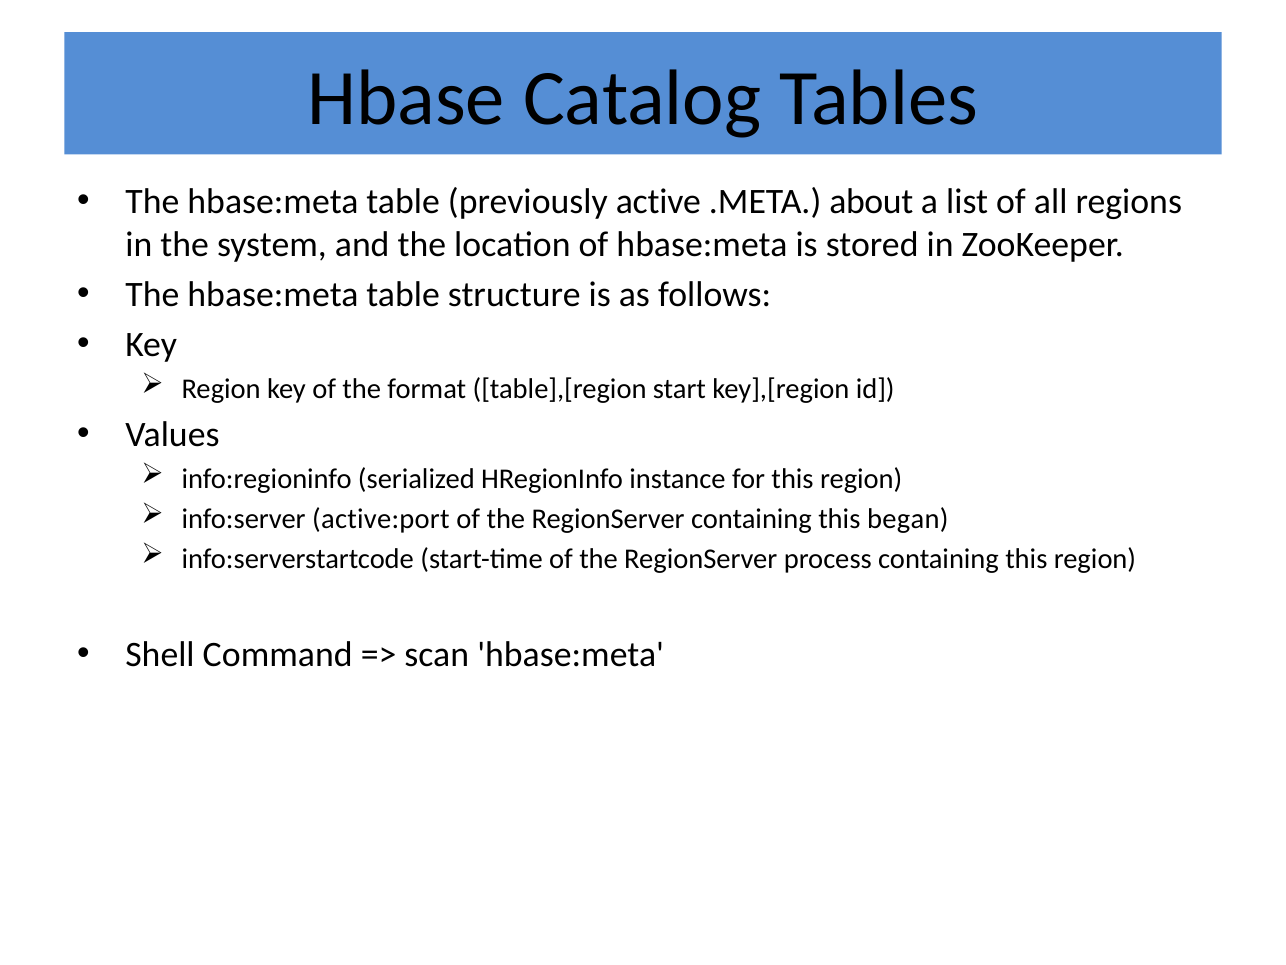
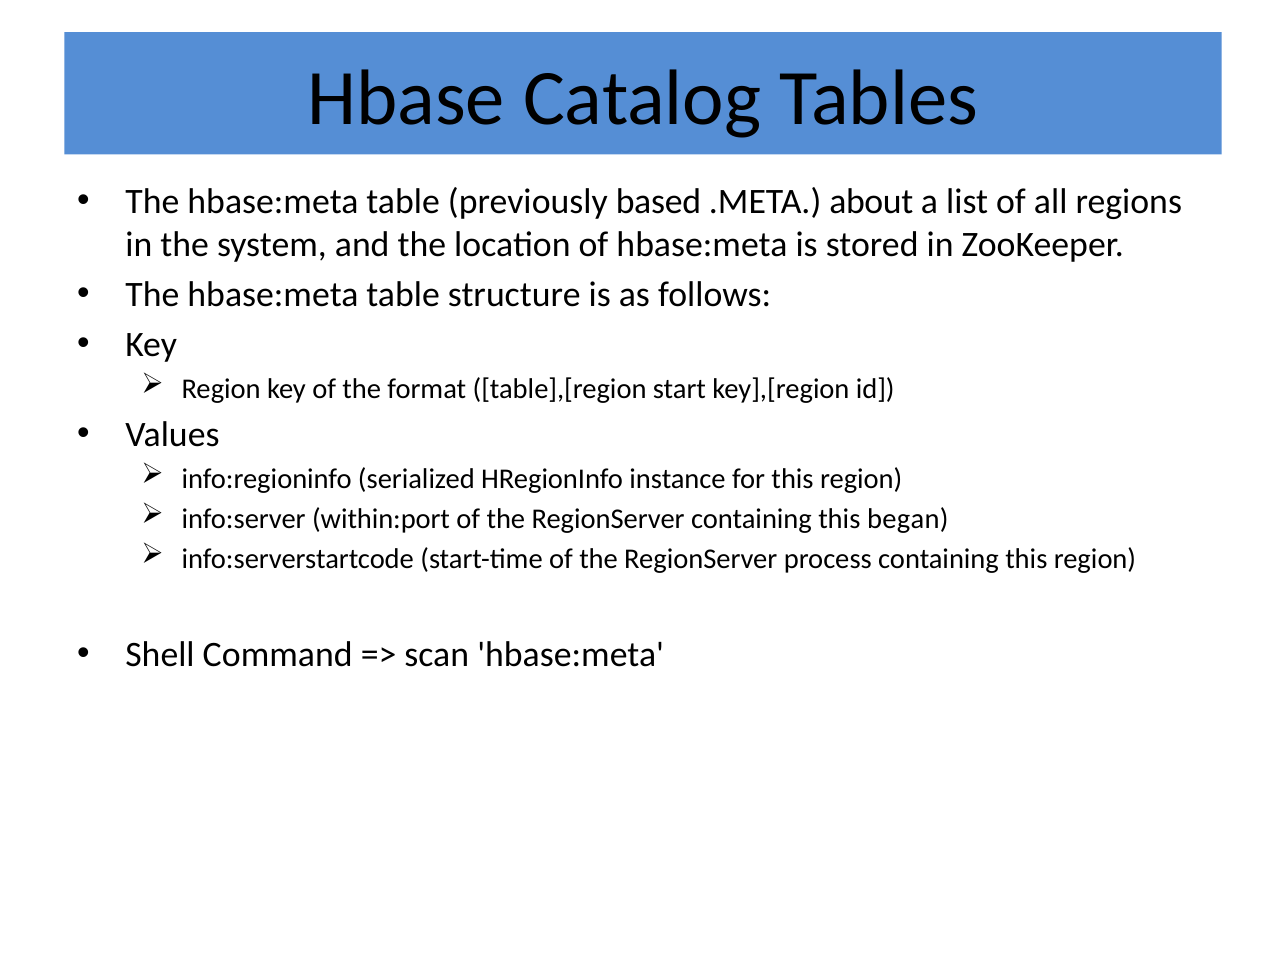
active: active -> based (658, 202)
active:port: active:port -> within:port (381, 519)
